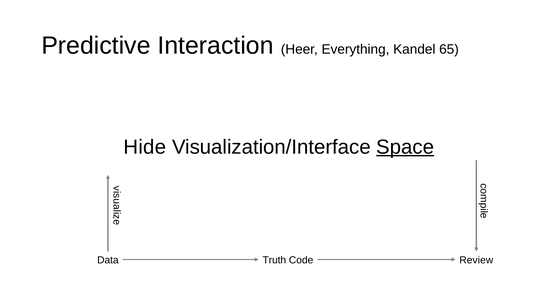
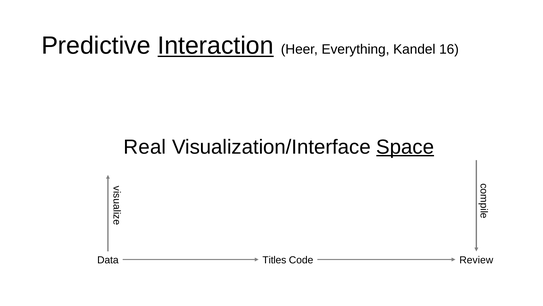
Interaction underline: none -> present (216, 46)
65: 65 -> 16 (449, 49)
Hide: Hide -> Real (145, 147)
Truth: Truth -> Titles (274, 260)
